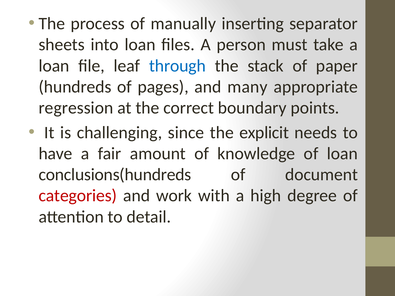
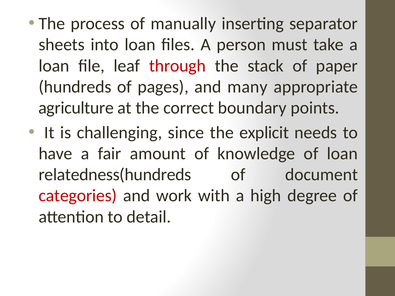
through colour: blue -> red (177, 66)
regression: regression -> agriculture (76, 108)
conclusions(hundreds: conclusions(hundreds -> relatedness(hundreds (115, 175)
